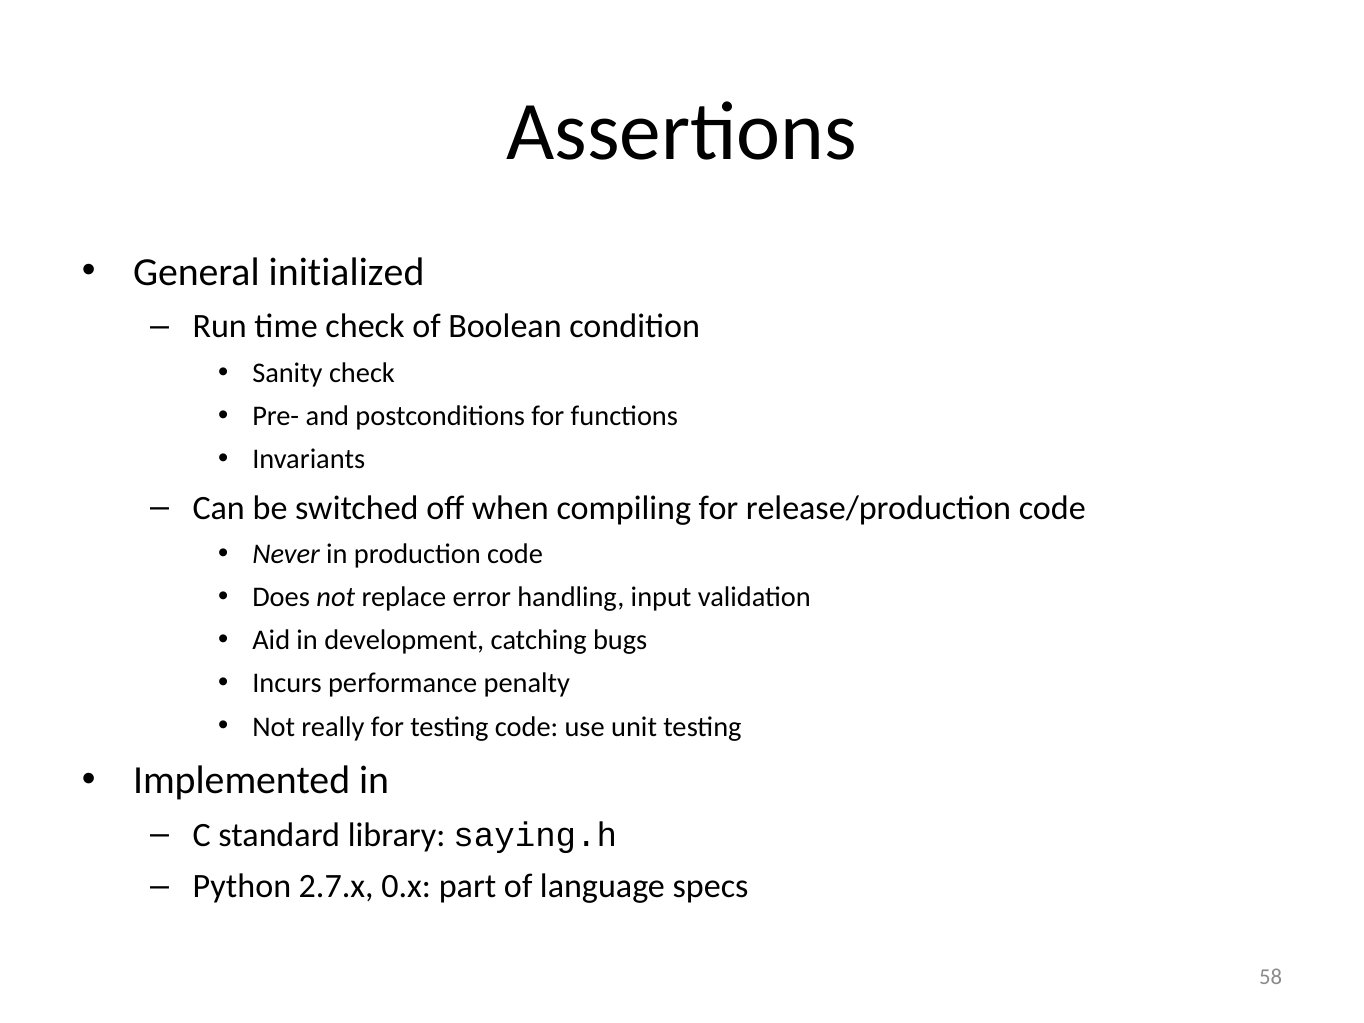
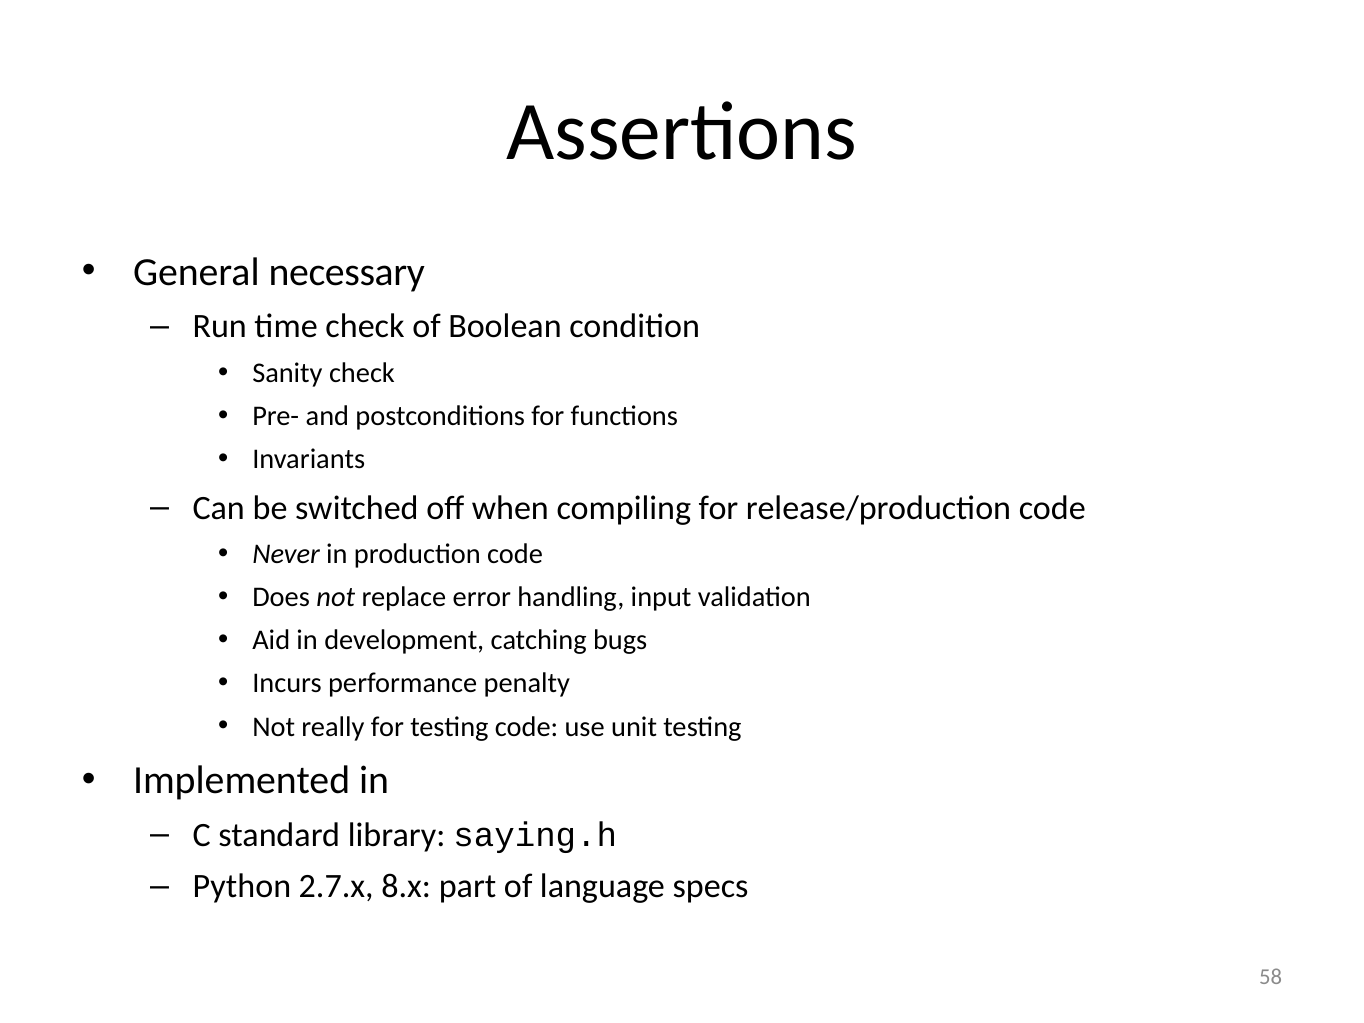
initialized: initialized -> necessary (347, 272)
0.x: 0.x -> 8.x (406, 887)
